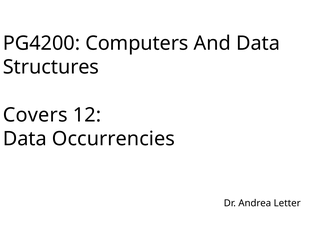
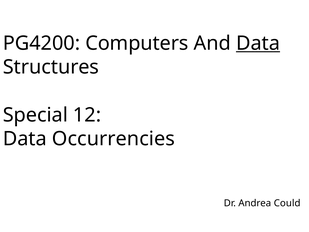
Data underline: none -> present (258, 43)
Covers: Covers -> Special (35, 115)
Letter: Letter -> Could (287, 203)
